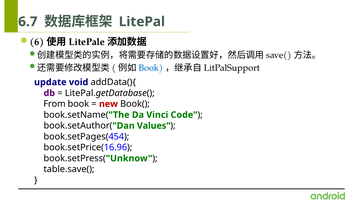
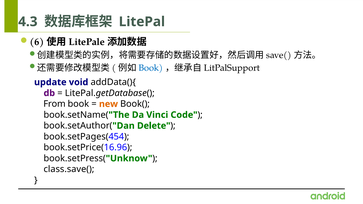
6.7: 6.7 -> 4.3 (28, 22)
new colour: red -> orange (108, 104)
Values: Values -> Delete (154, 126)
table.save(: table.save( -> class.save( (69, 169)
